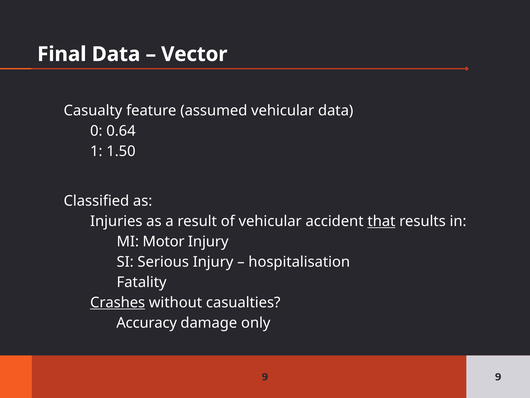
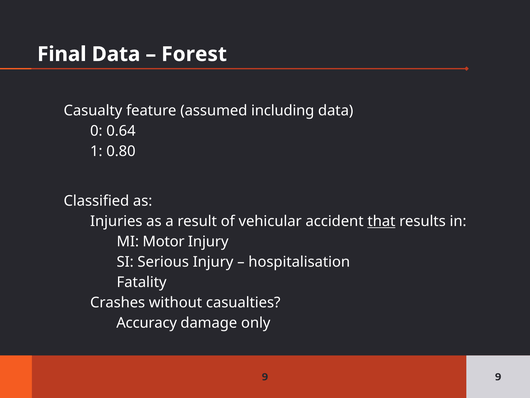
Vector: Vector -> Forest (194, 54)
assumed vehicular: vehicular -> including (283, 111)
1.50: 1.50 -> 0.80 (121, 151)
Crashes underline: present -> none (118, 302)
